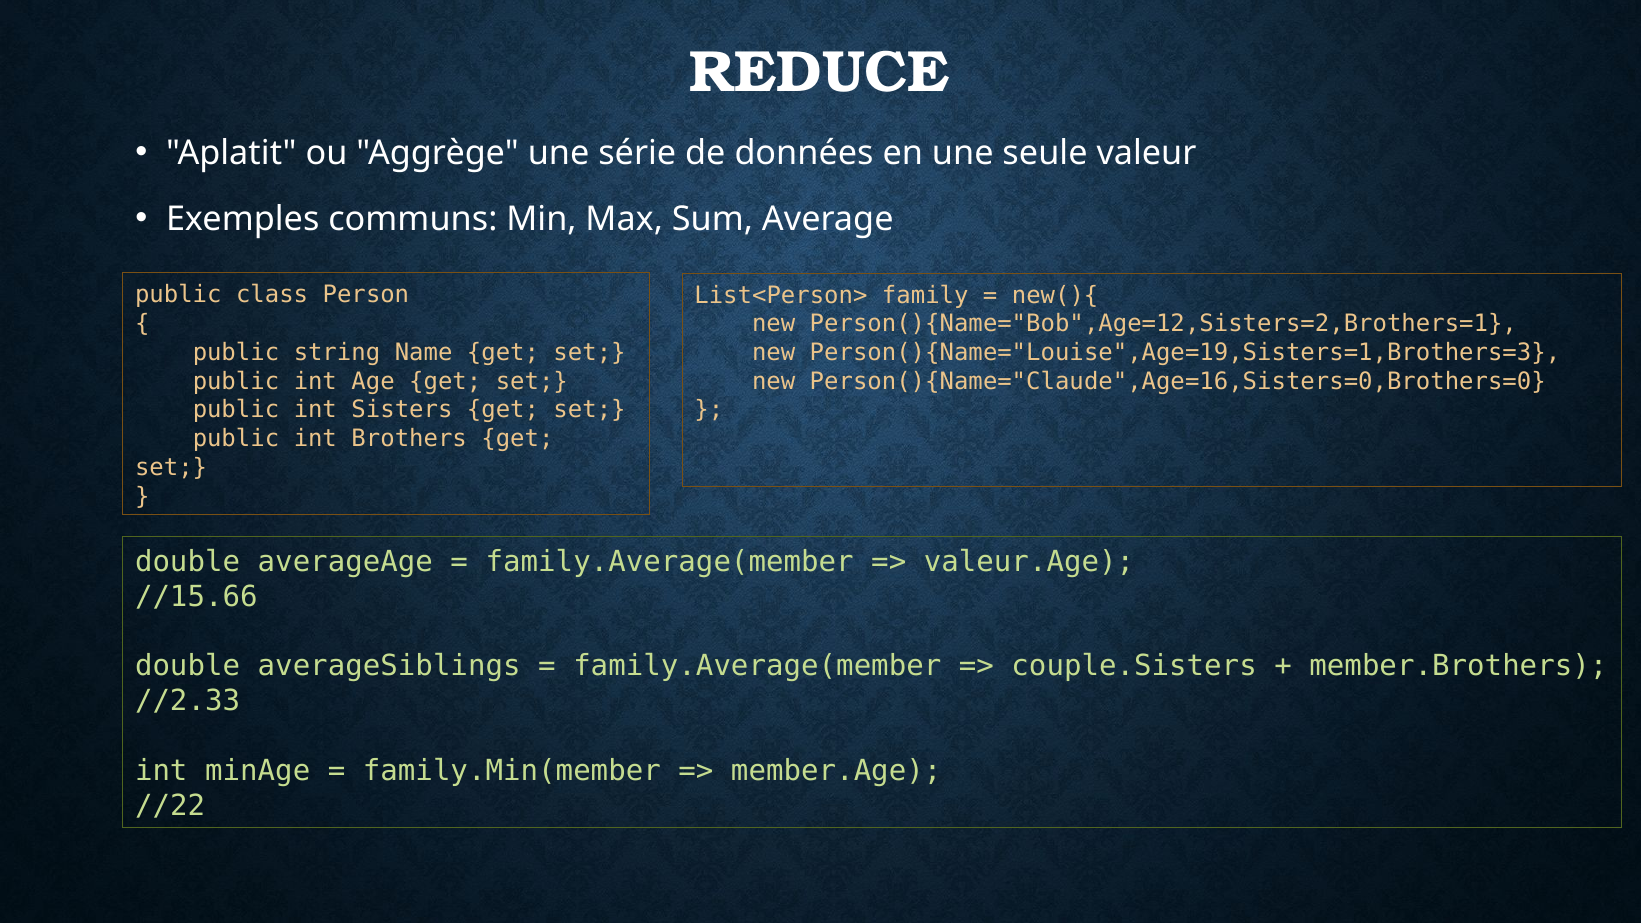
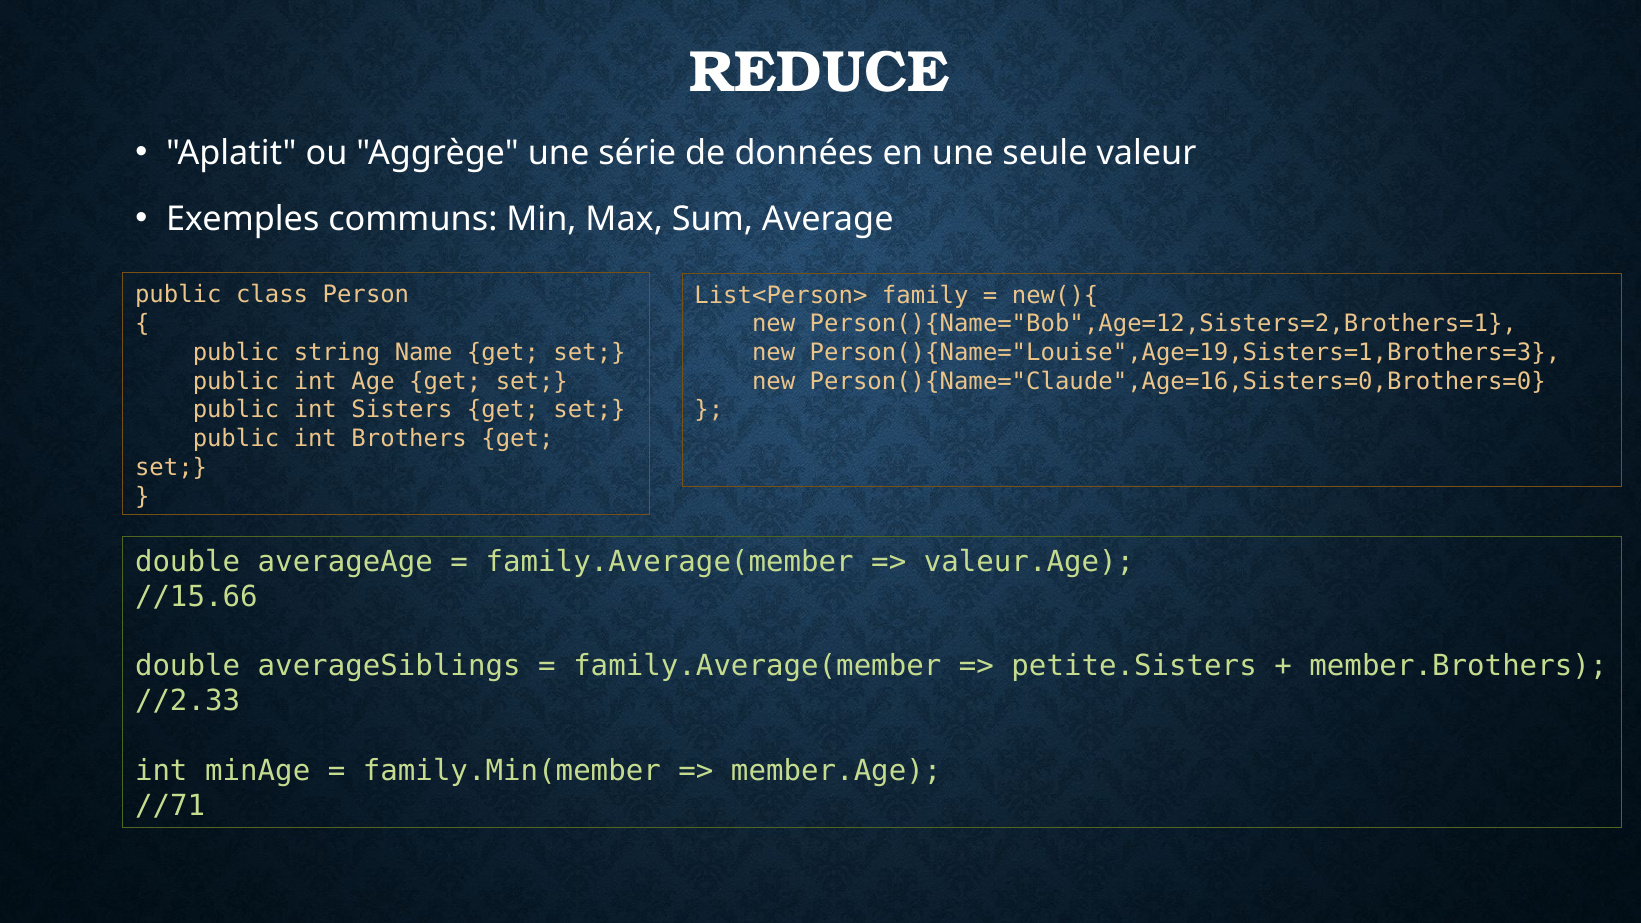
couple.Sisters: couple.Sisters -> petite.Sisters (1134, 666)
//22: //22 -> //71 (170, 806)
